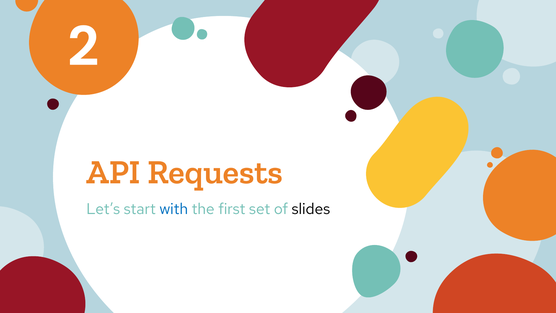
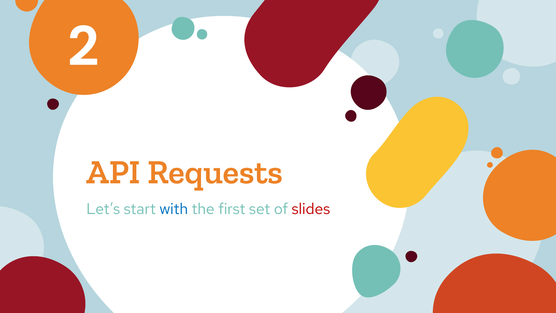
slides colour: black -> red (311, 209)
